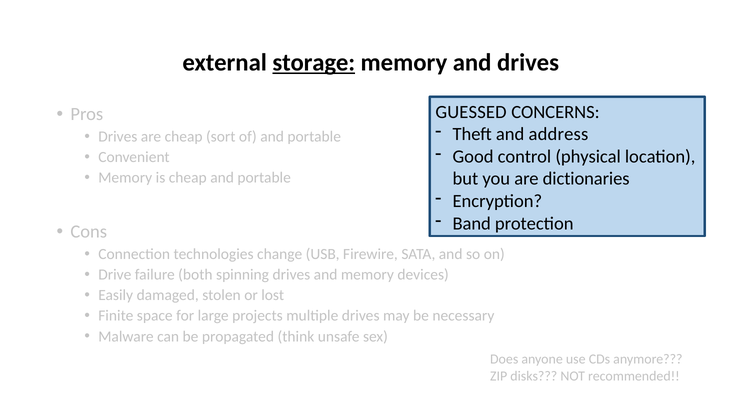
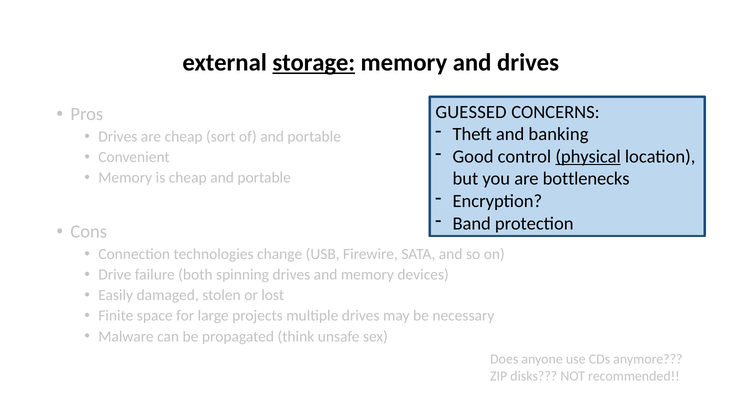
address: address -> banking (558, 134)
physical underline: none -> present (588, 156)
dictionaries: dictionaries -> bottlenecks (586, 179)
